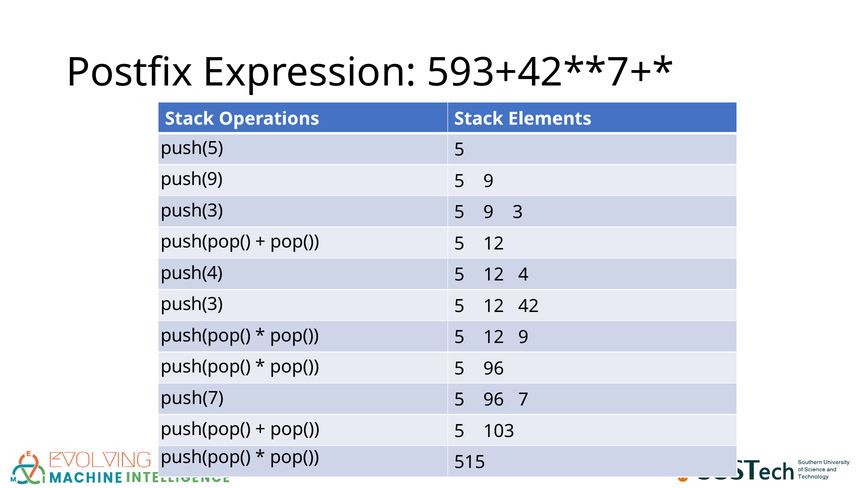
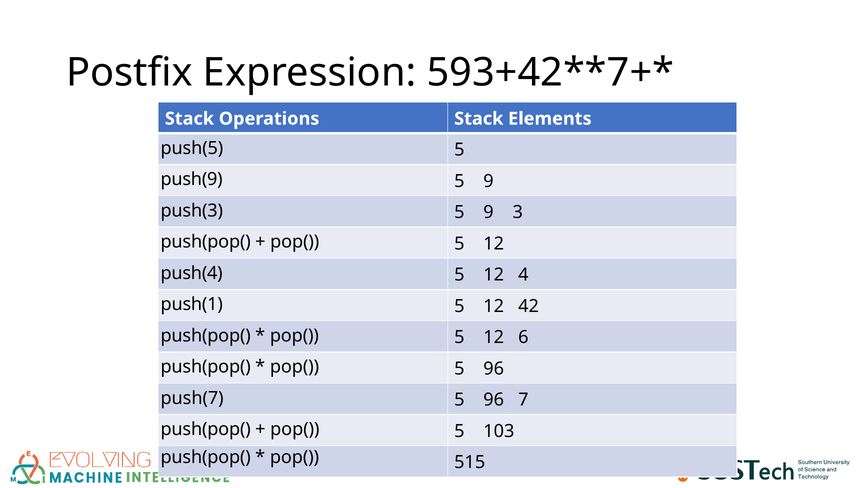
push(3: push(3 -> push(1 (192, 305)
12 9: 9 -> 6 (523, 338)
